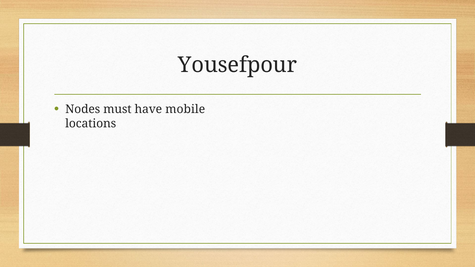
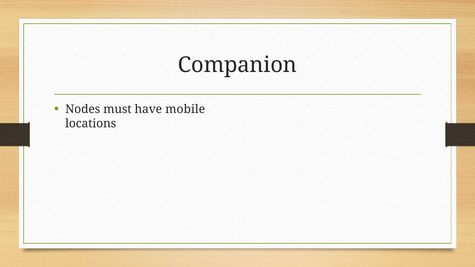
Yousefpour: Yousefpour -> Companion (237, 65)
